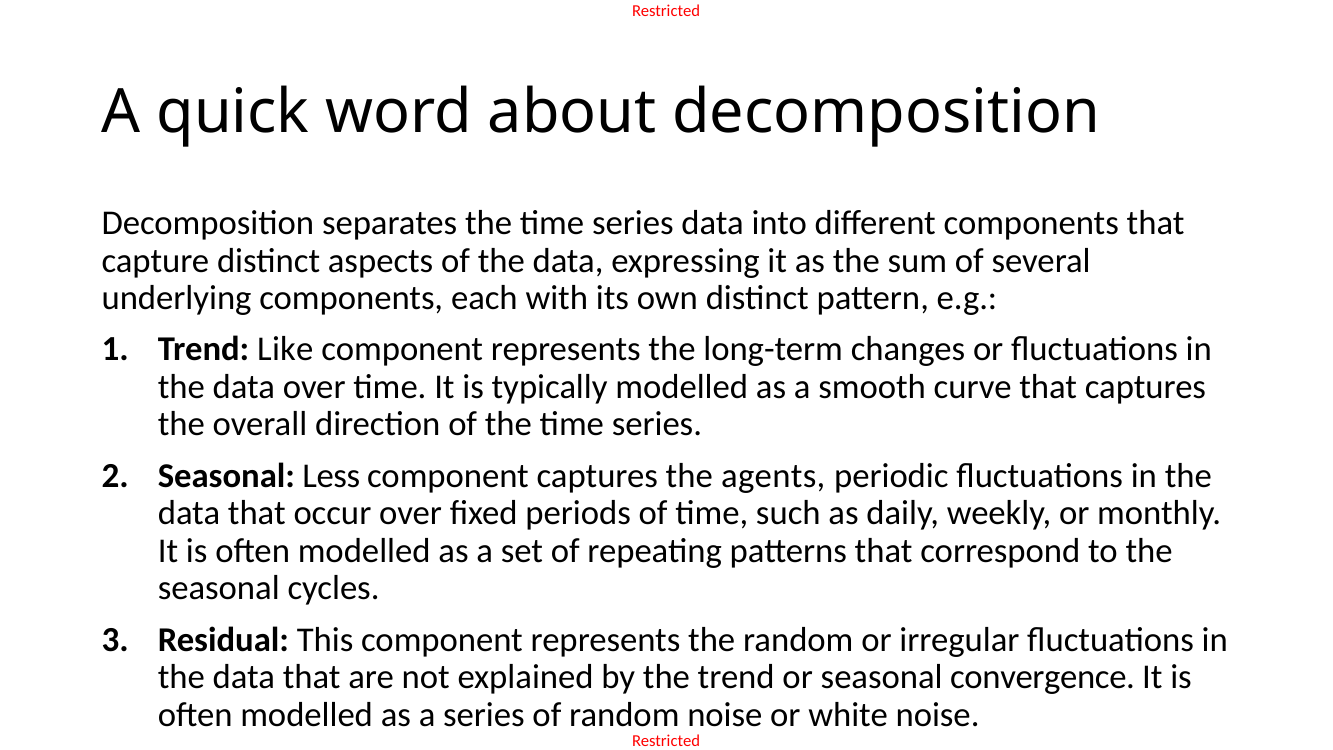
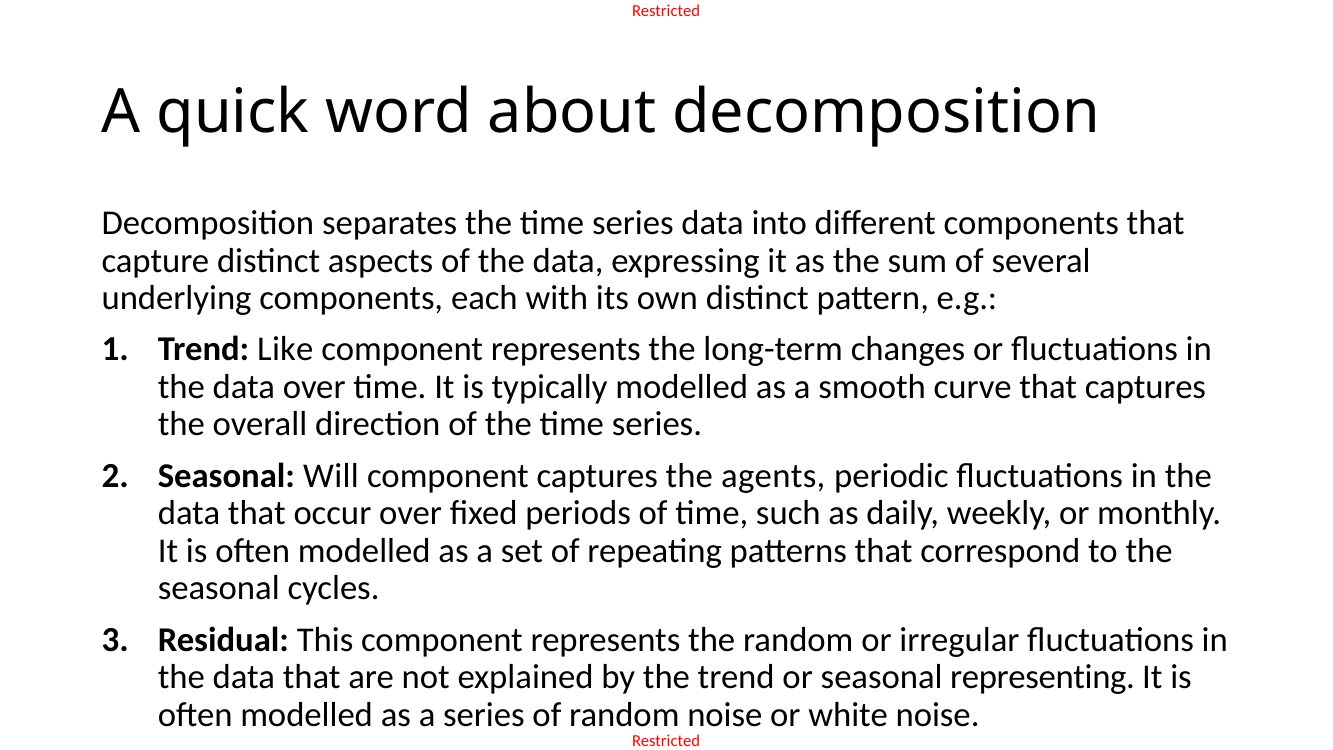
Less: Less -> Will (331, 476)
convergence: convergence -> representing (1043, 677)
